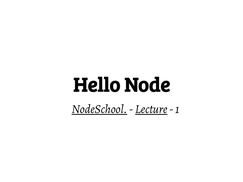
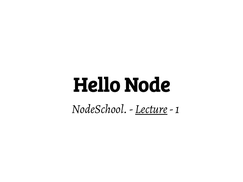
NodeSchool underline: present -> none (99, 109)
